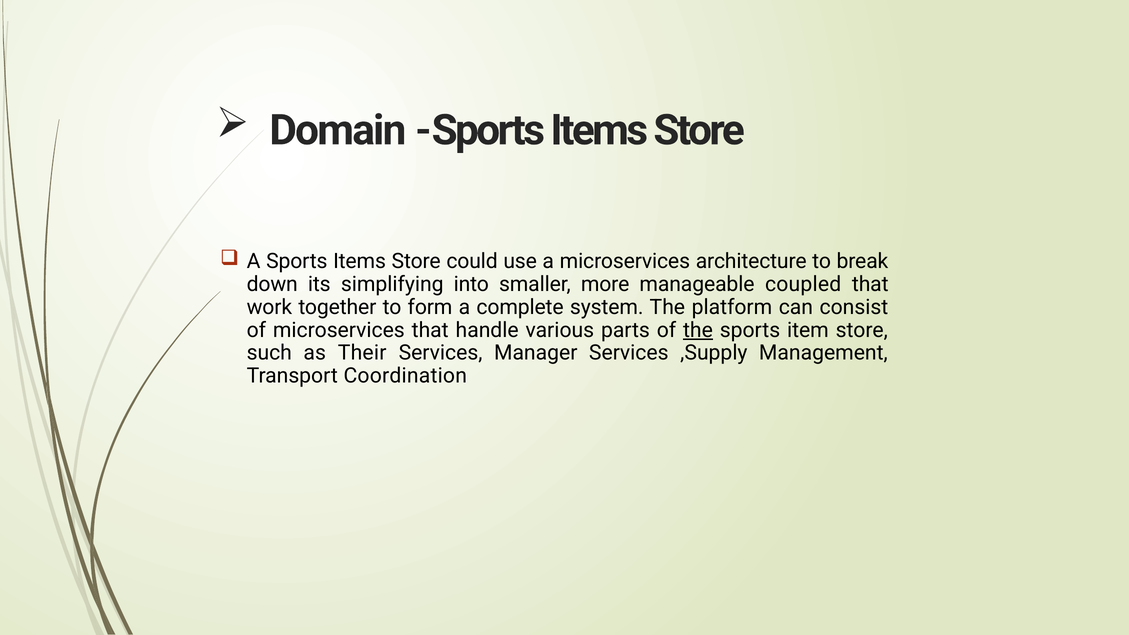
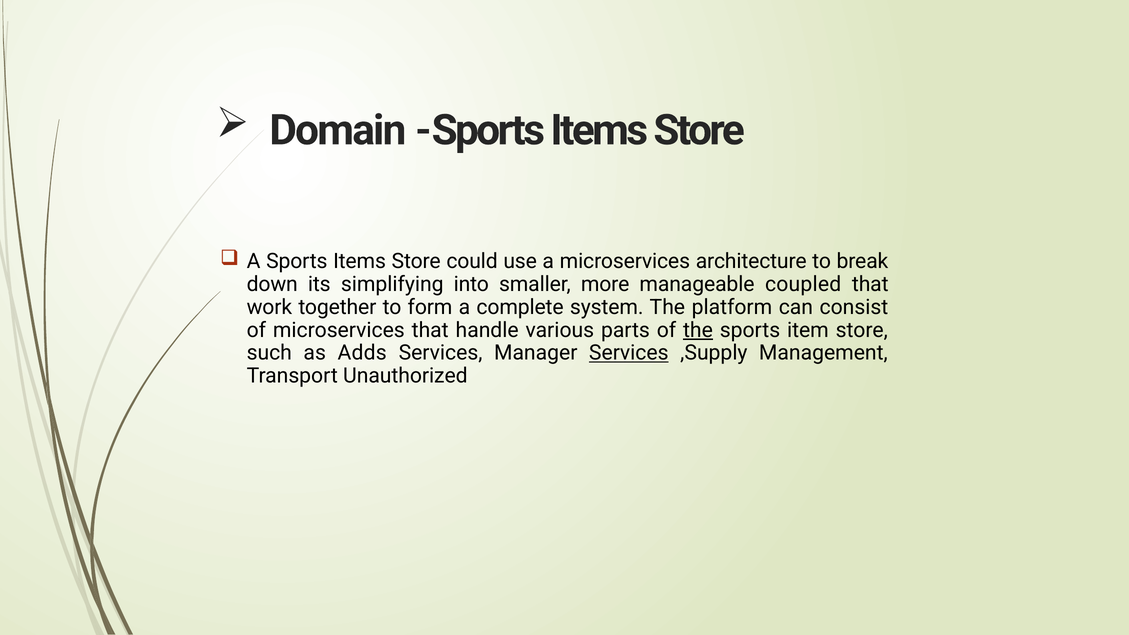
Their: Their -> Adds (362, 353)
Services underline: none -> present (629, 353)
Coordination: Coordination -> Unauthorized (405, 376)
